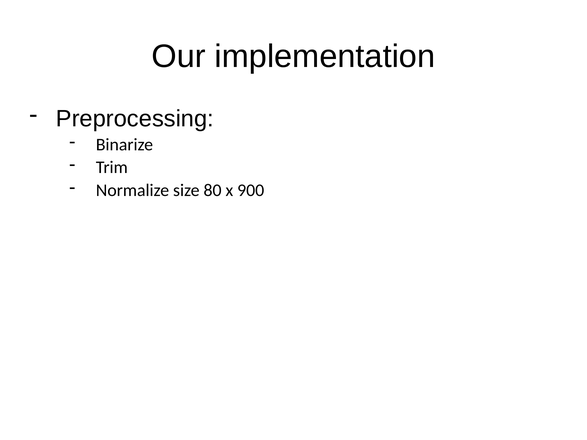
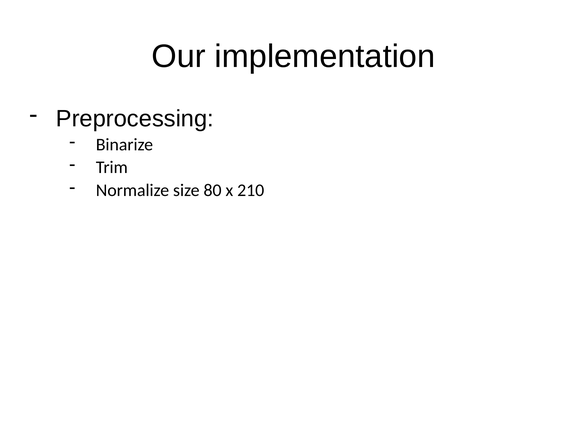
900: 900 -> 210 (251, 190)
